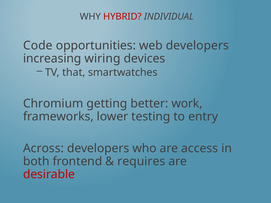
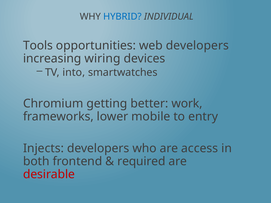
HYBRID colour: red -> blue (122, 17)
Code: Code -> Tools (38, 46)
that: that -> into (74, 72)
testing: testing -> mobile (151, 117)
Across: Across -> Injects (43, 148)
requires: requires -> required (141, 162)
